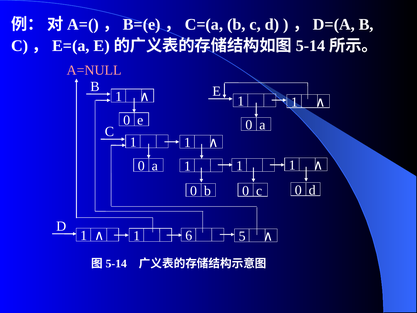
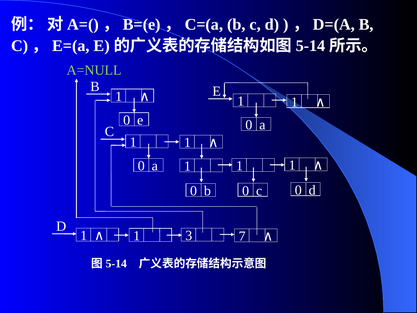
A=NULL colour: pink -> light green (94, 70)
6: 6 -> 3 (189, 235)
5: 5 -> 7 (242, 236)
